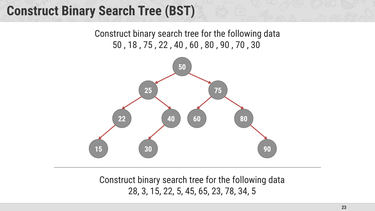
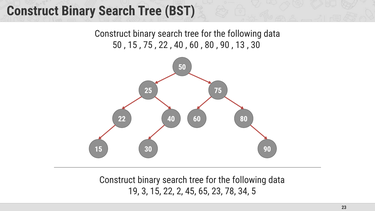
18: 18 -> 15 (132, 45)
70: 70 -> 13 (240, 45)
28: 28 -> 19 (134, 191)
22 5: 5 -> 2 (180, 191)
